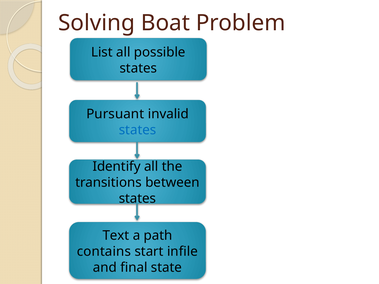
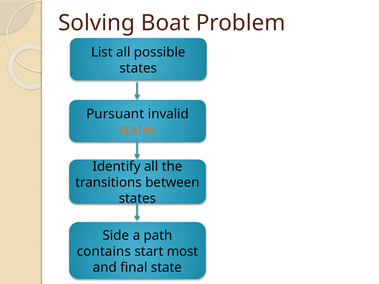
states colour: blue -> orange (138, 130)
Text: Text -> Side (116, 236)
infile: infile -> most (183, 252)
